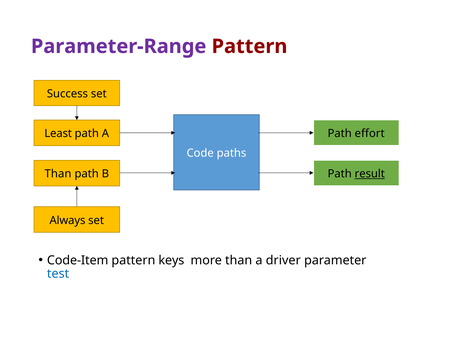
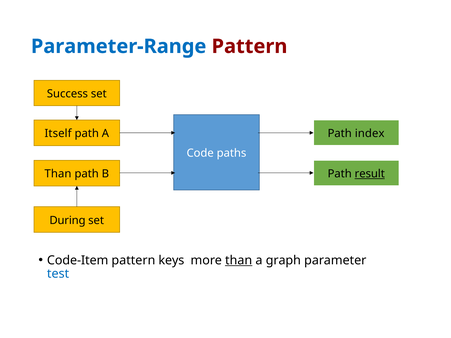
Parameter-Range colour: purple -> blue (119, 46)
Least: Least -> Itself (58, 134)
effort: effort -> index (370, 134)
Always: Always -> During (67, 220)
than underline: none -> present (239, 260)
driver: driver -> graph (283, 260)
